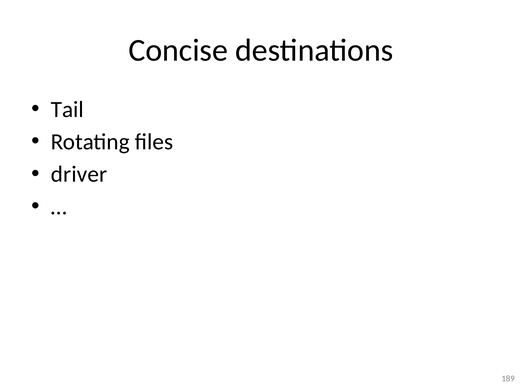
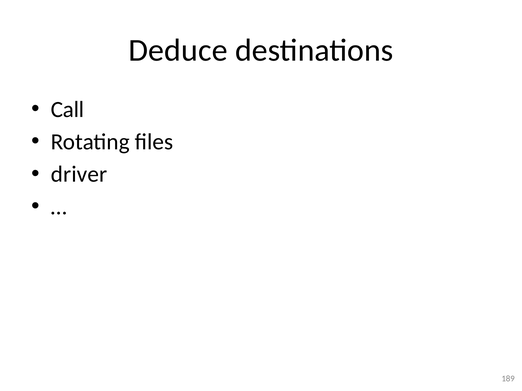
Concise: Concise -> Deduce (178, 51)
Tail: Tail -> Call (67, 110)
